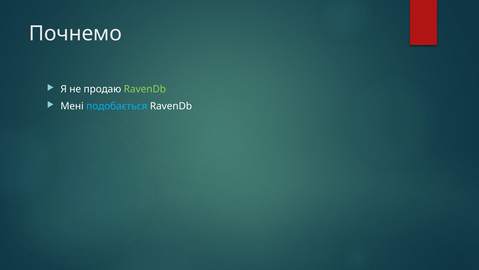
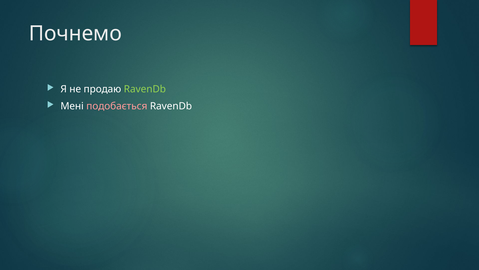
подобається colour: light blue -> pink (117, 106)
